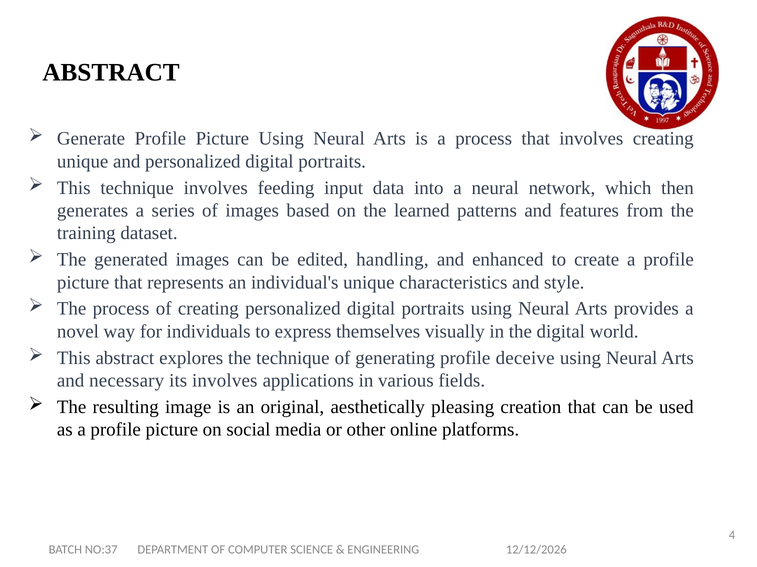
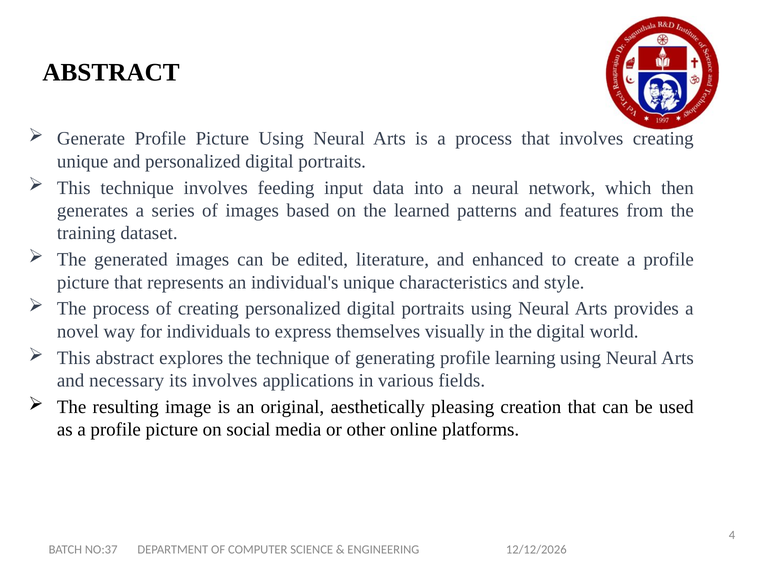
handling: handling -> literature (392, 260)
deceive: deceive -> learning (525, 358)
